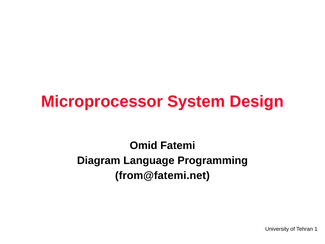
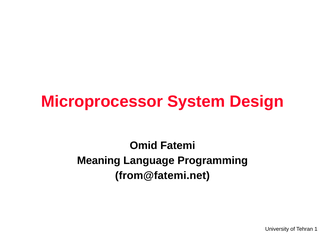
Diagram: Diagram -> Meaning (99, 160)
